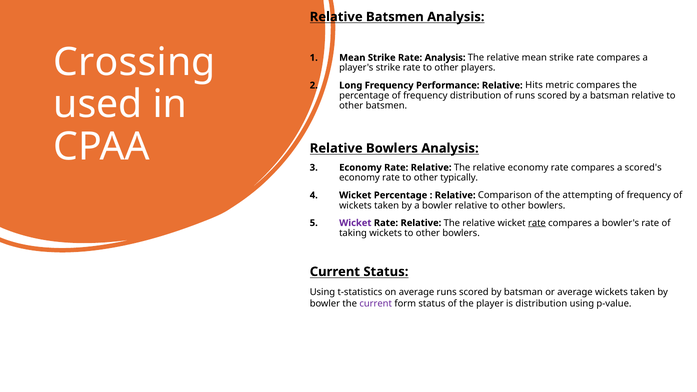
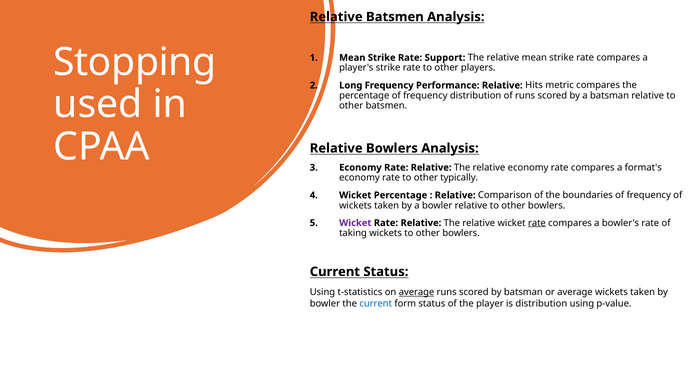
Crossing: Crossing -> Stopping (135, 62)
Rate Analysis: Analysis -> Support (445, 58)
scored's: scored's -> format's (643, 168)
attempting: attempting -> boundaries (588, 195)
average underline: none -> present (416, 292)
current colour: purple -> blue (376, 304)
